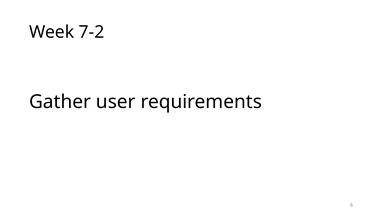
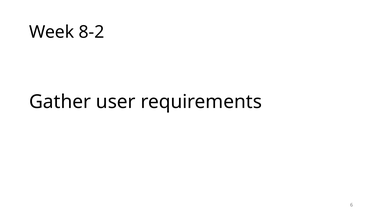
7-2: 7-2 -> 8-2 (92, 32)
